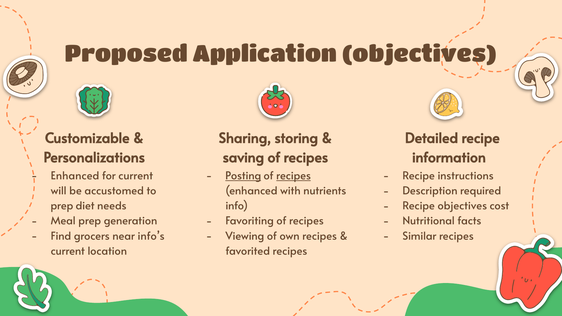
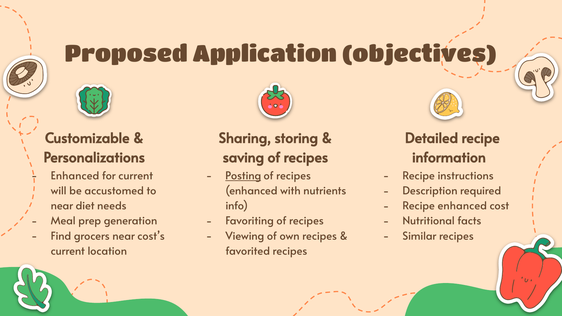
recipes underline: present -> none (294, 176)
prep: prep -> near (62, 206)
Recipe objectives: objectives -> enhanced (462, 206)
info’s: info’s -> cost’s (151, 236)
